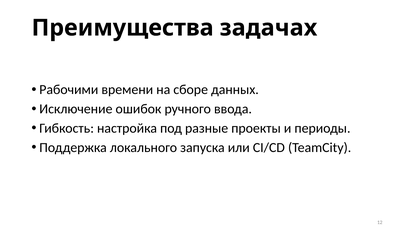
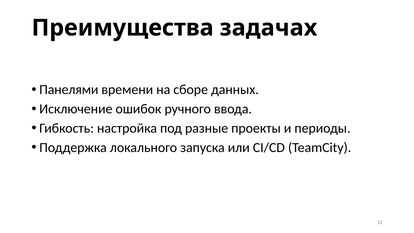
Рабочими: Рабочими -> Панелями (69, 90)
